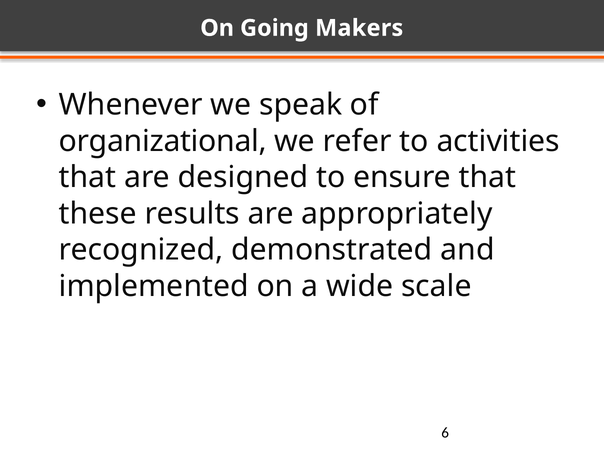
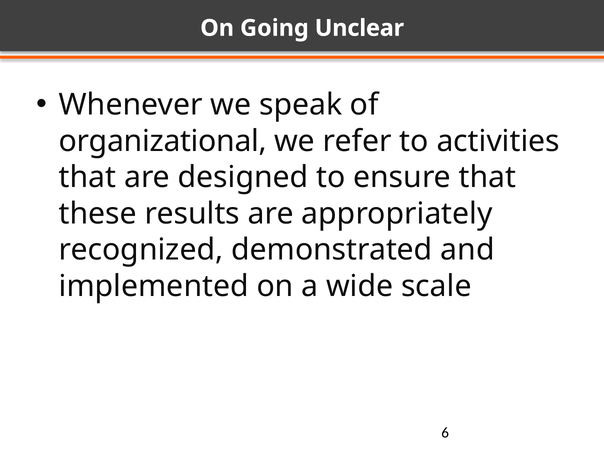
Makers: Makers -> Unclear (359, 28)
